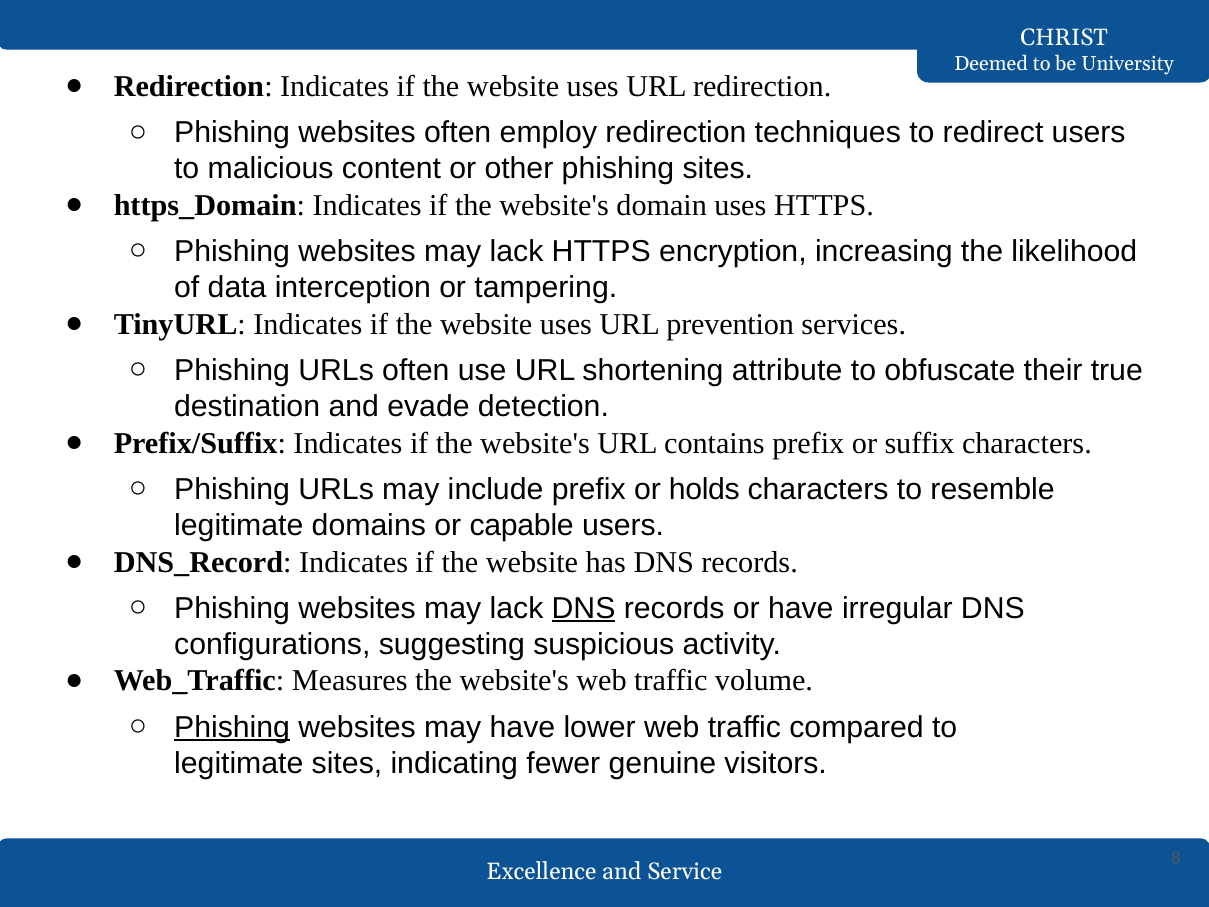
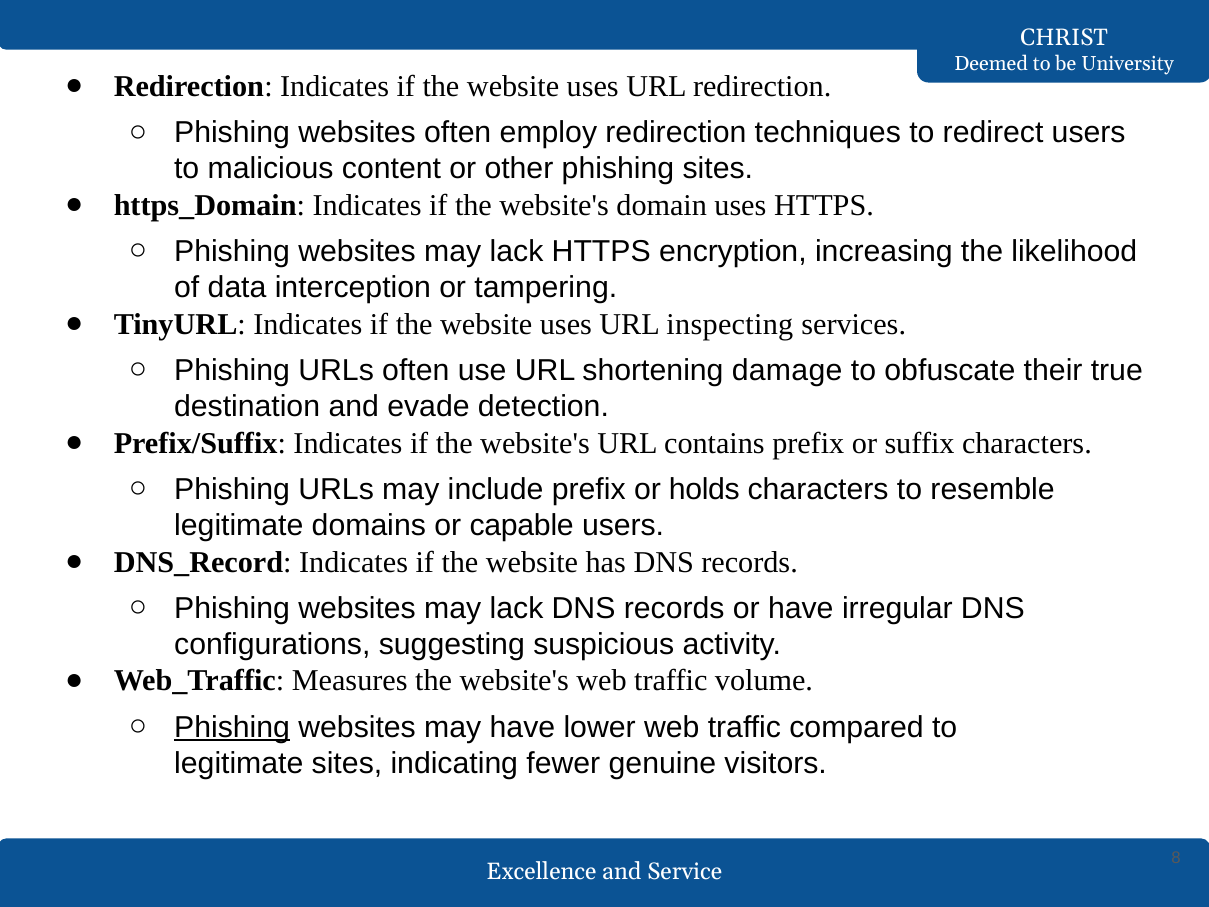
prevention: prevention -> inspecting (730, 324)
attribute: attribute -> damage (787, 370)
DNS underline: present -> none (584, 608)
